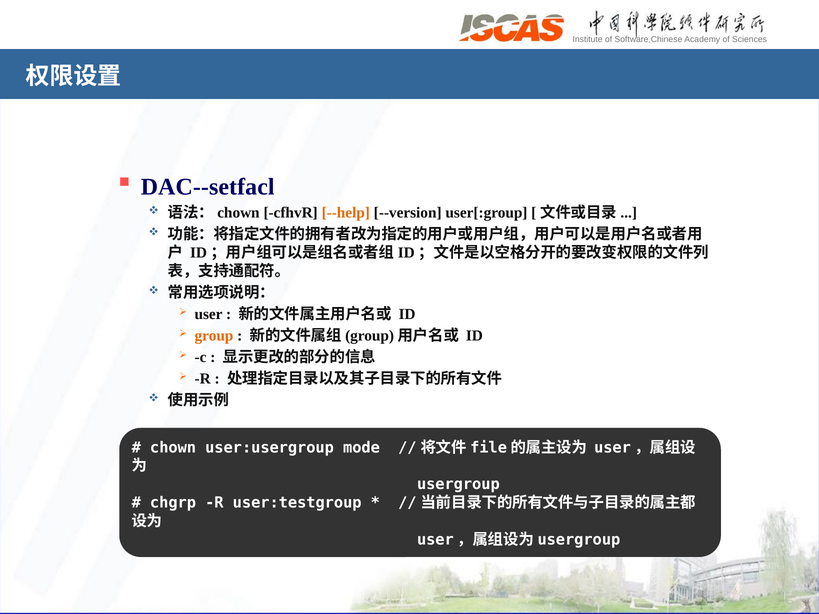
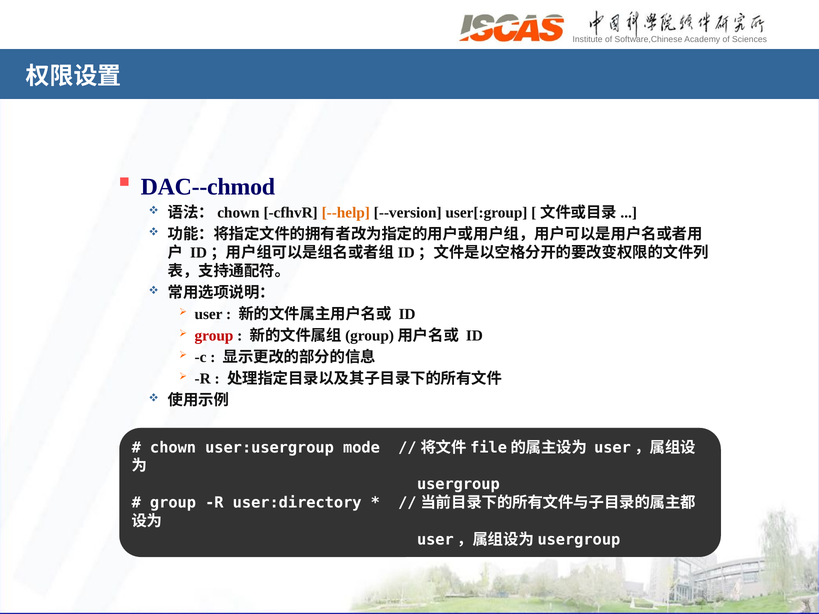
DAC--setfacl: DAC--setfacl -> DAC--chmod (208, 187)
group colour: orange -> red (214, 336)
chgrp: chgrp -> group (173, 503)
user:testgroup: user:testgroup -> user:directory (297, 503)
